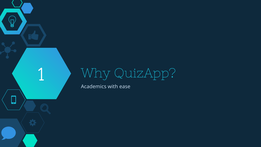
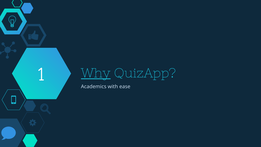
Why underline: none -> present (96, 73)
